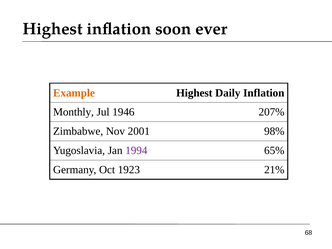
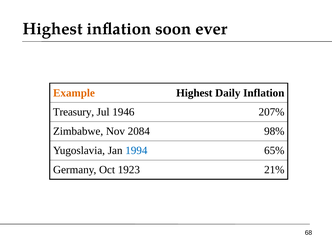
Monthly: Monthly -> Treasury (74, 112)
2001: 2001 -> 2084 (139, 131)
1994 colour: purple -> blue (136, 151)
